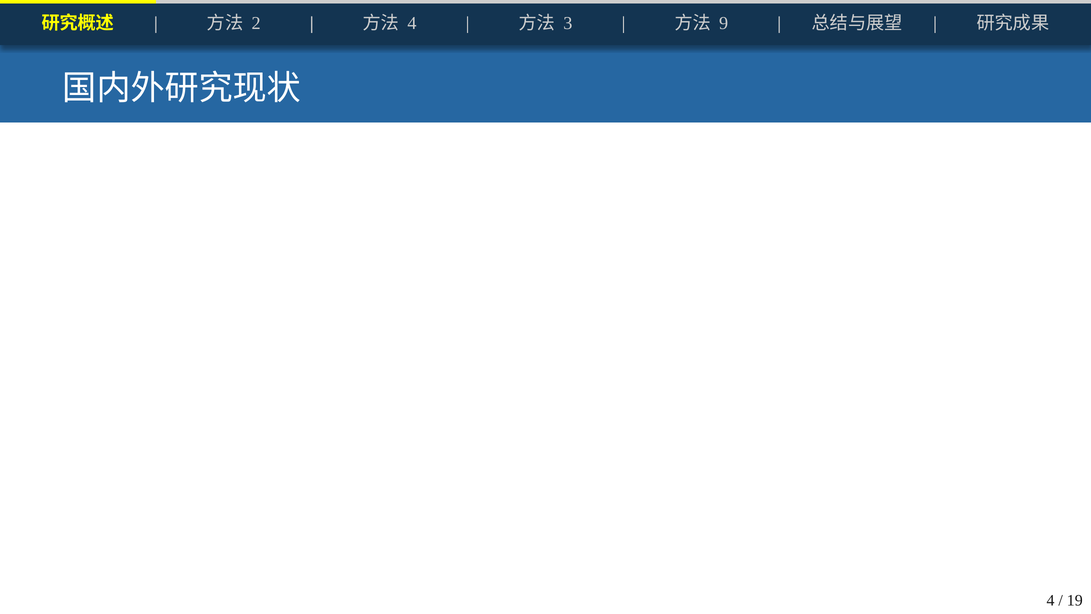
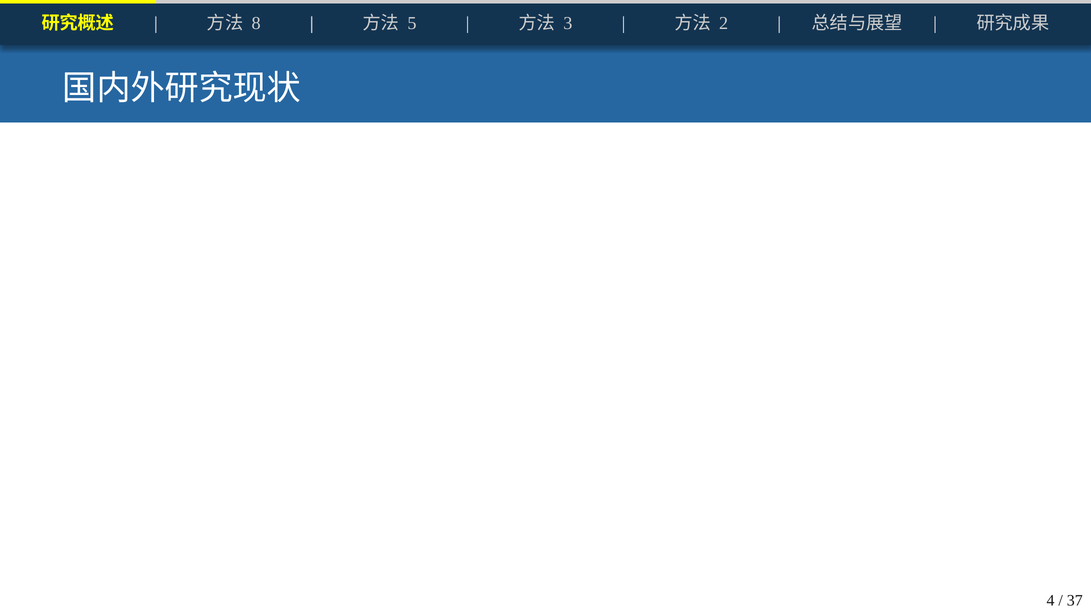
2: 2 -> 8 (256, 23)
4: 4 -> 5 (412, 23)
9: 9 -> 2 (724, 23)
19: 19 -> 37 (1075, 600)
